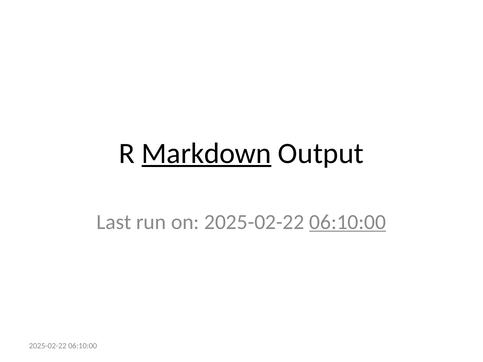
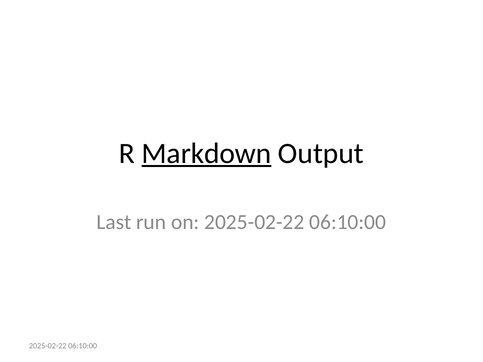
06:10:00 underline: present -> none (348, 222)
